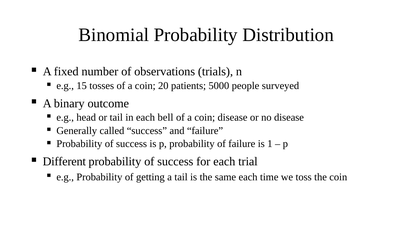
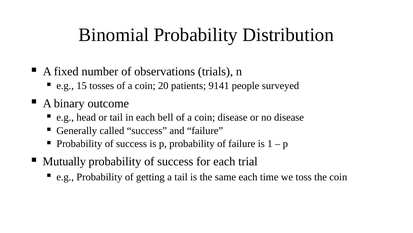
5000: 5000 -> 9141 (219, 86)
Different: Different -> Mutually (64, 161)
